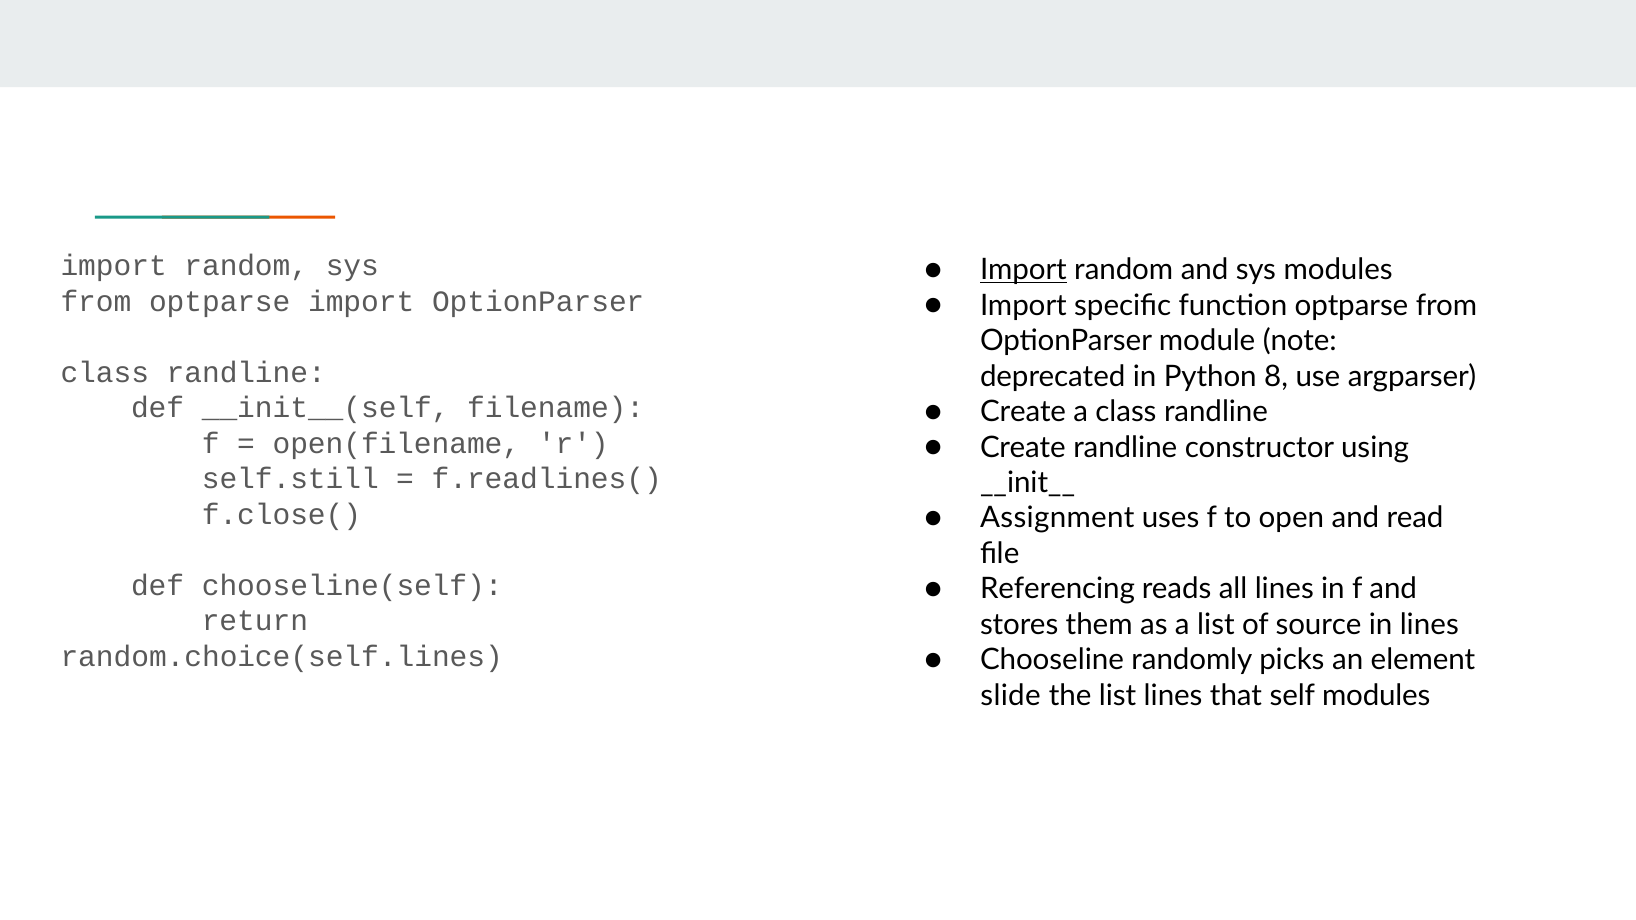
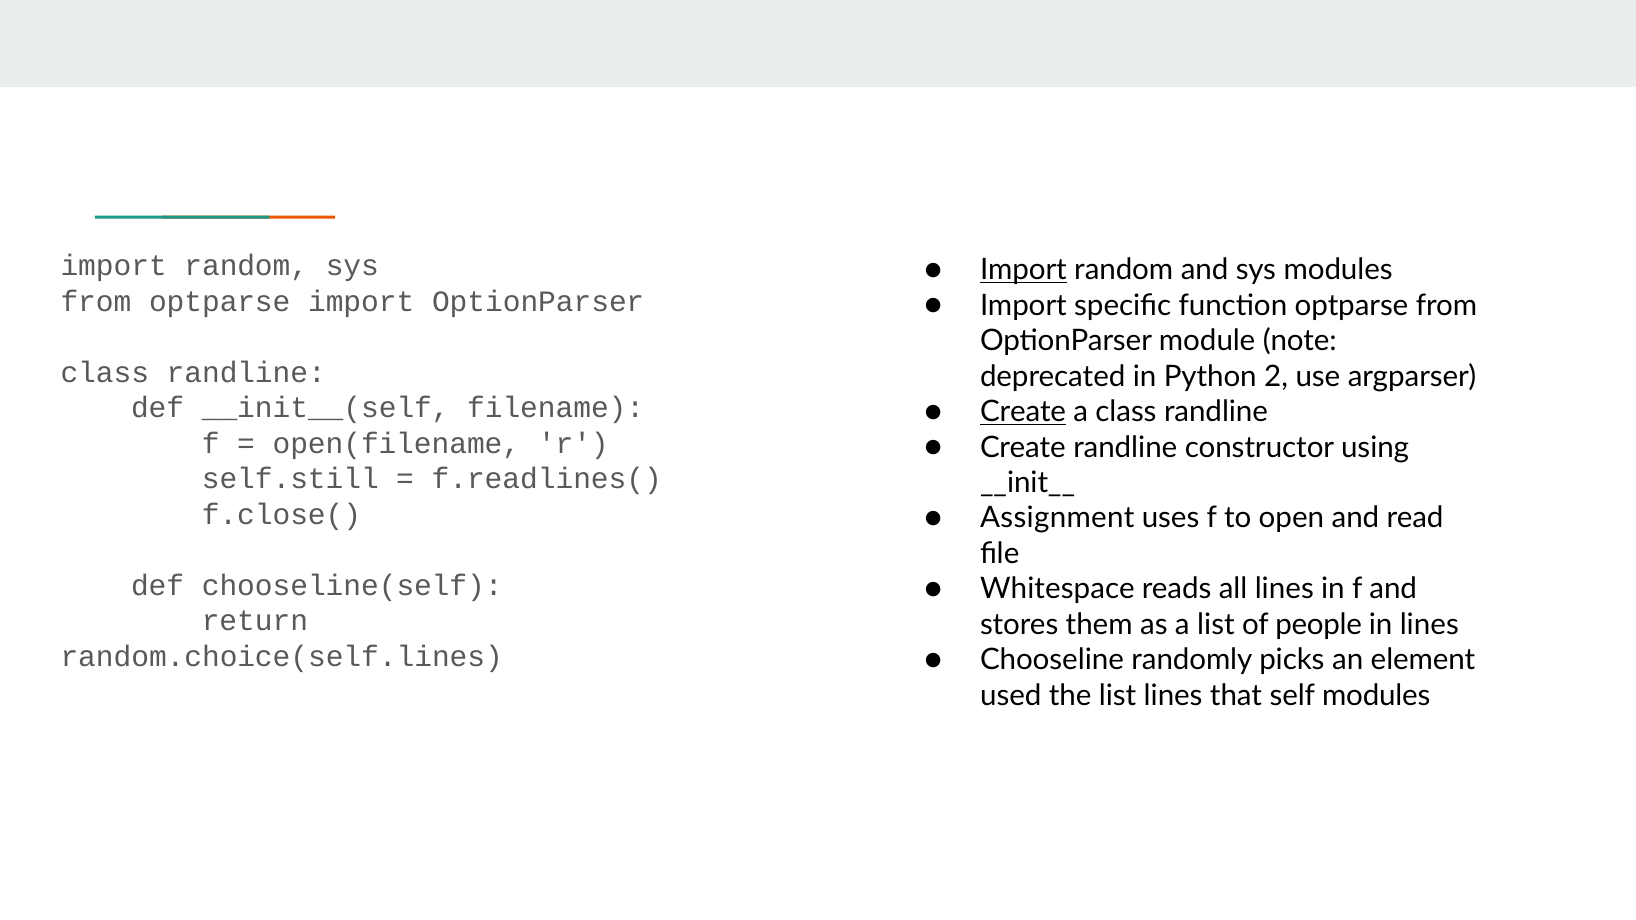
8: 8 -> 2 (1276, 376)
Create underline: none -> present (1023, 412)
Referencing: Referencing -> Whitespace (1057, 589)
source: source -> people (1319, 625)
slide: slide -> used (1011, 696)
